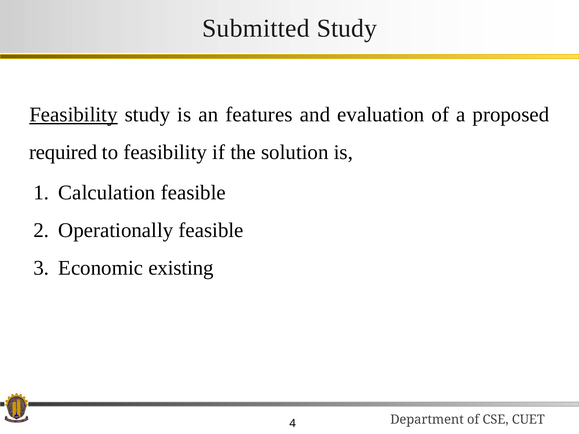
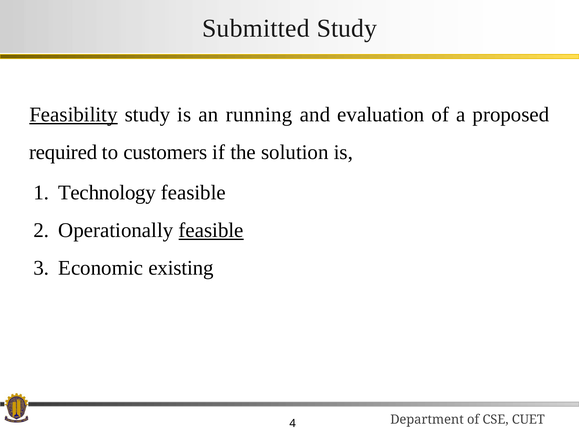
features: features -> running (259, 115)
to feasibility: feasibility -> customers (165, 152)
Calculation: Calculation -> Technology (107, 193)
feasible underline: none -> present (211, 230)
